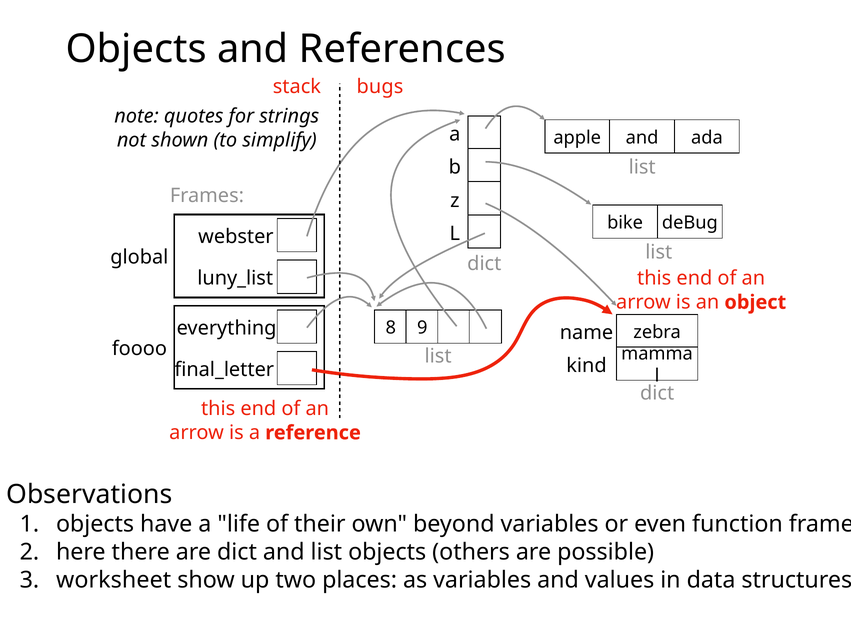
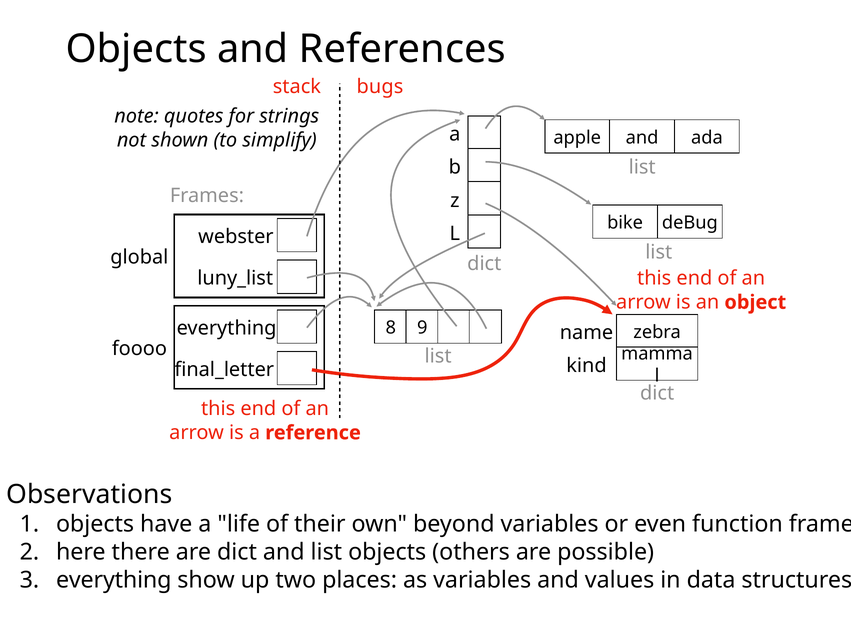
worksheet: worksheet -> everything (114, 580)
